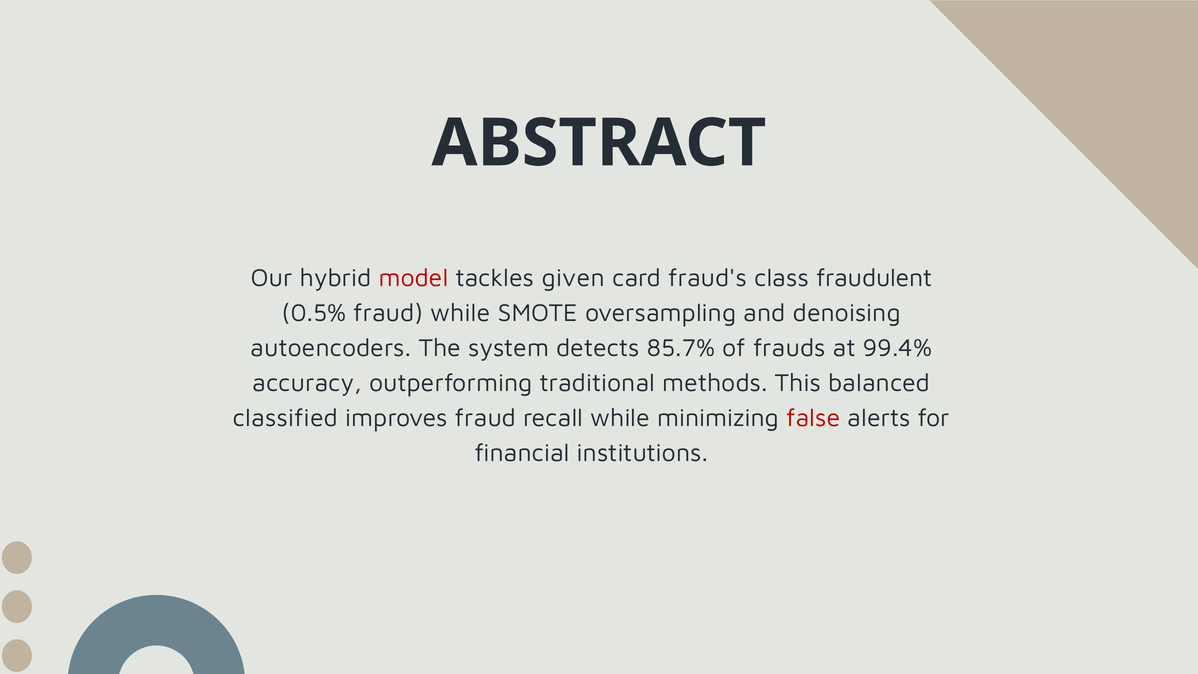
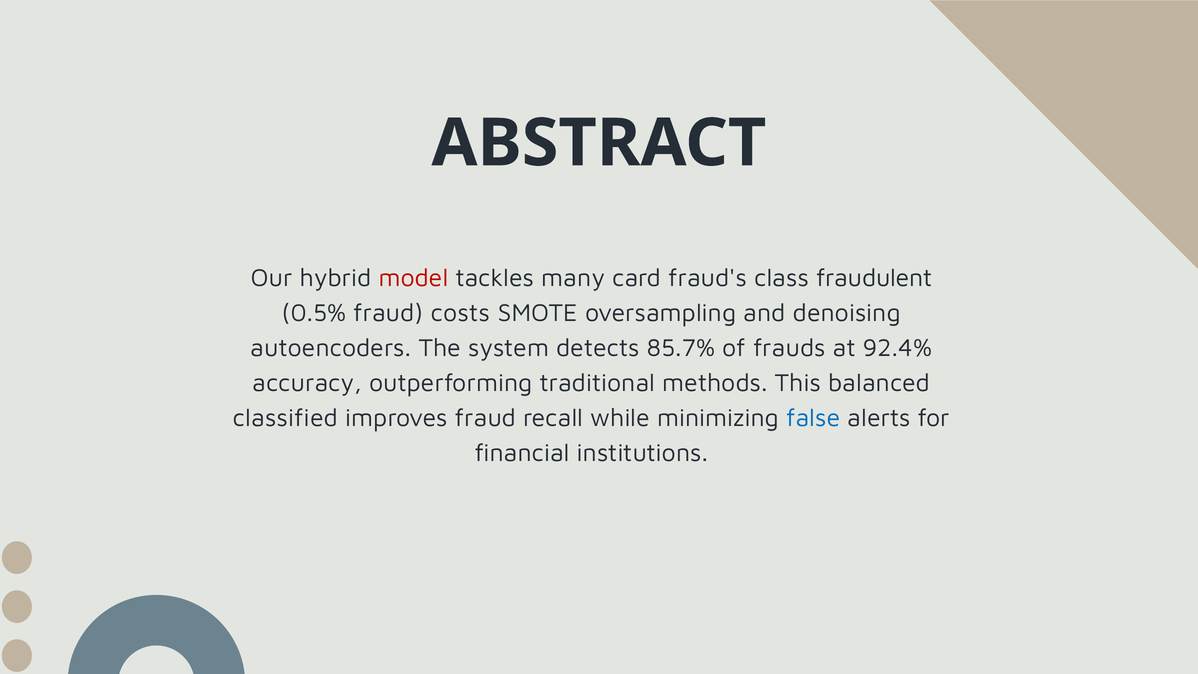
given: given -> many (573, 278)
fraud while: while -> costs (460, 313)
99.4%: 99.4% -> 92.4% (897, 348)
false colour: red -> blue (813, 418)
